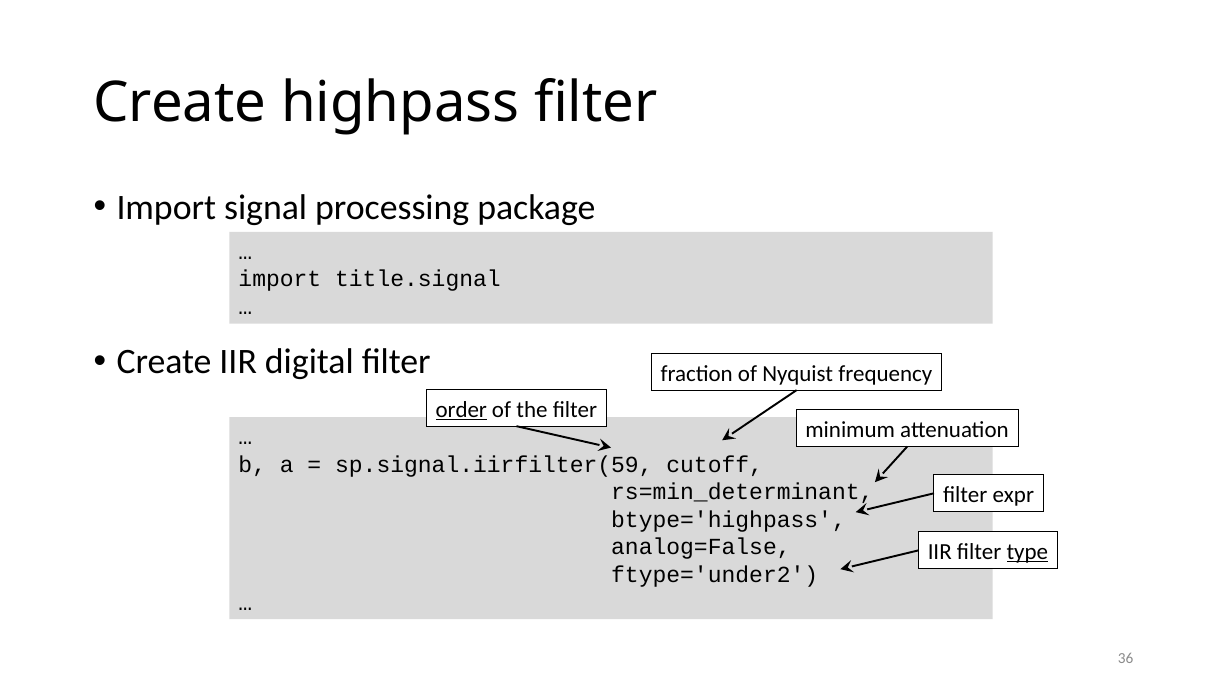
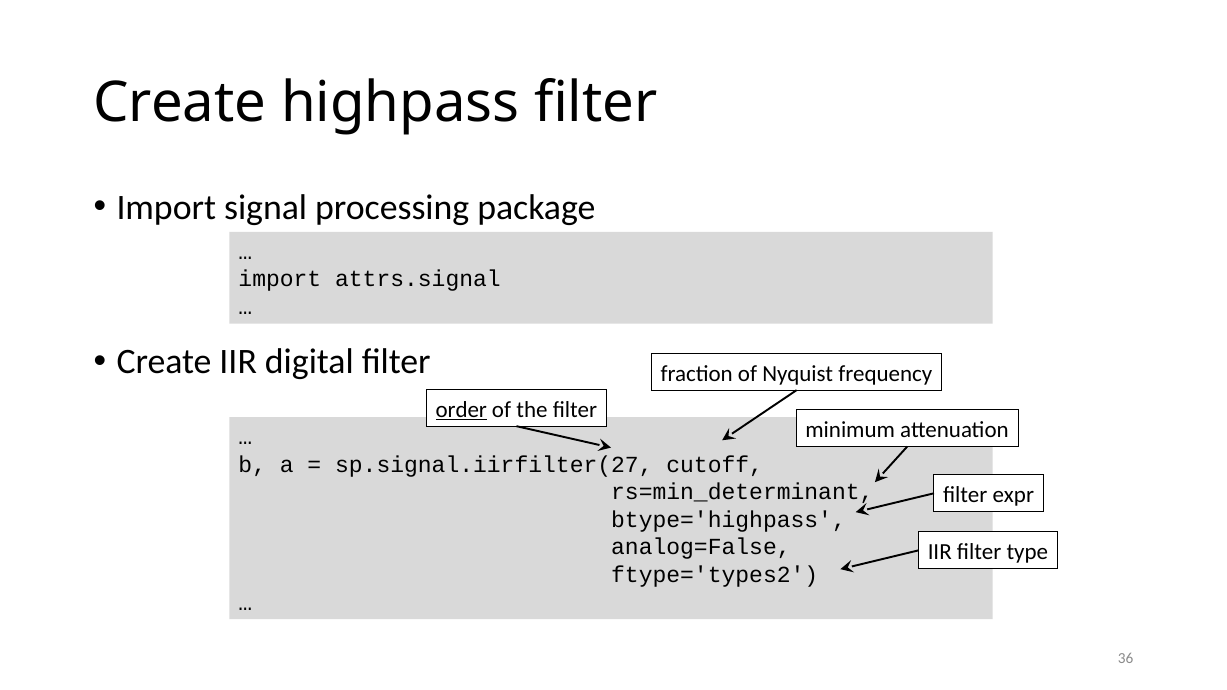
title.signal: title.signal -> attrs.signal (418, 279)
sp.signal.iirfilter(59: sp.signal.iirfilter(59 -> sp.signal.iirfilter(27 (494, 465)
type underline: present -> none (1027, 552)
ftype='under2: ftype='under2 -> ftype='types2 (715, 575)
